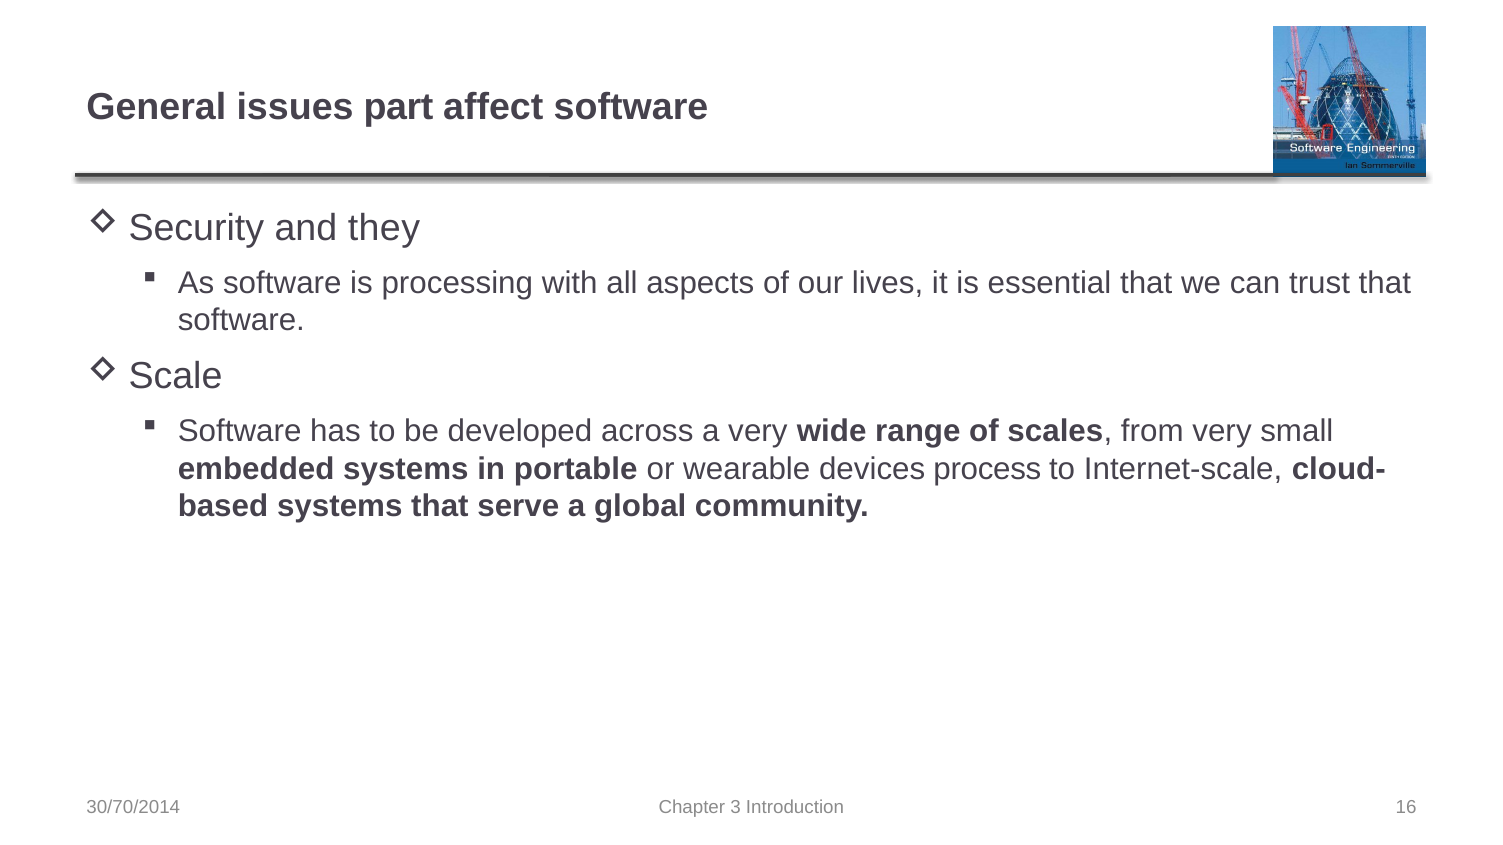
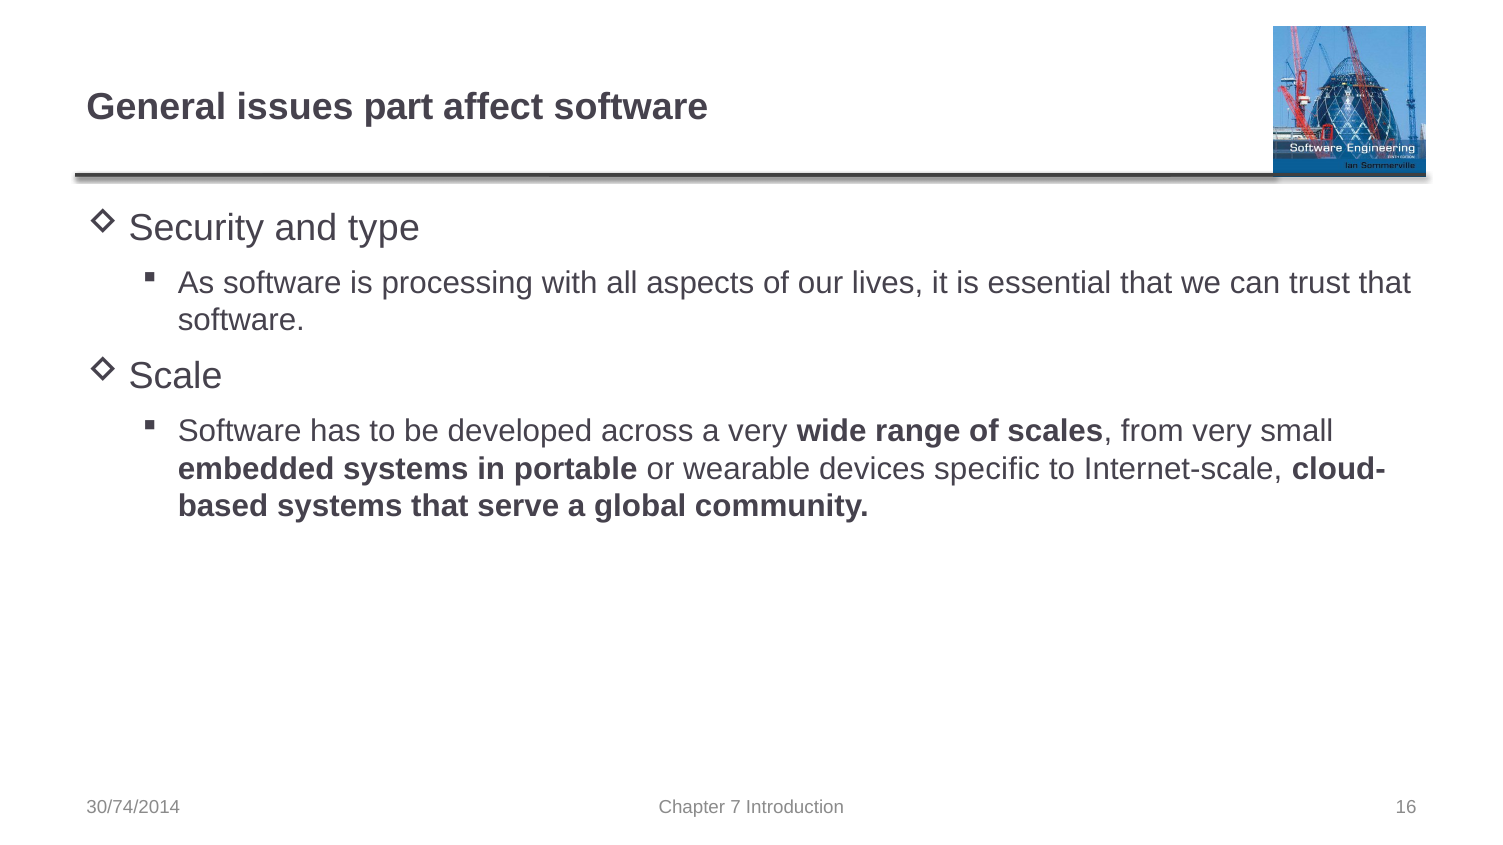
they: they -> type (384, 228)
process: process -> specific (987, 469)
30/70/2014: 30/70/2014 -> 30/74/2014 (133, 807)
3: 3 -> 7 (736, 807)
